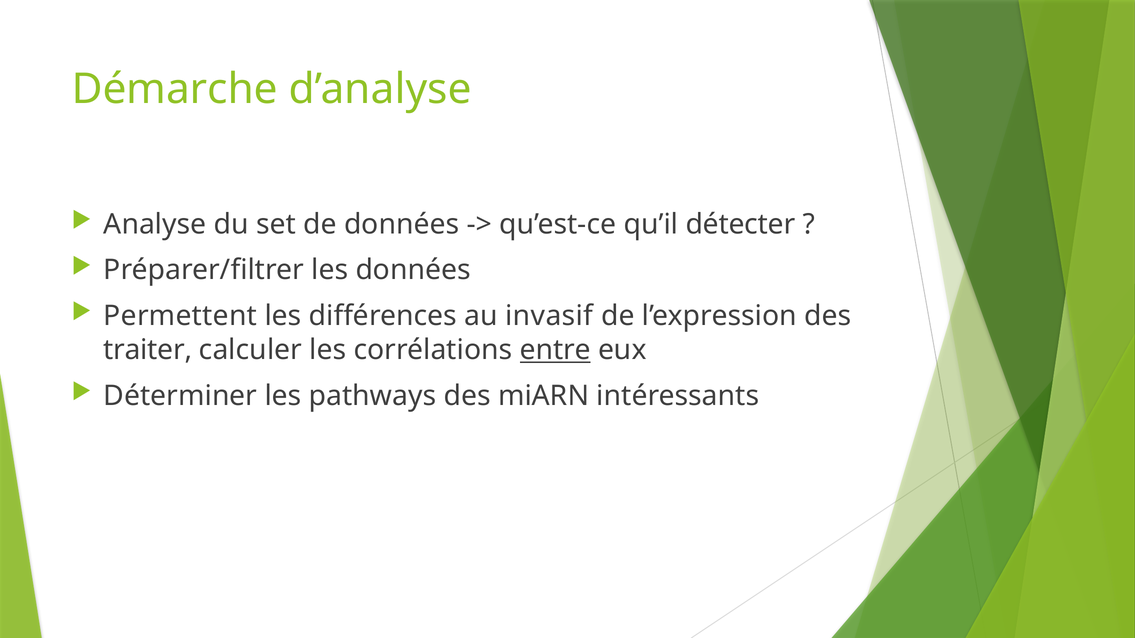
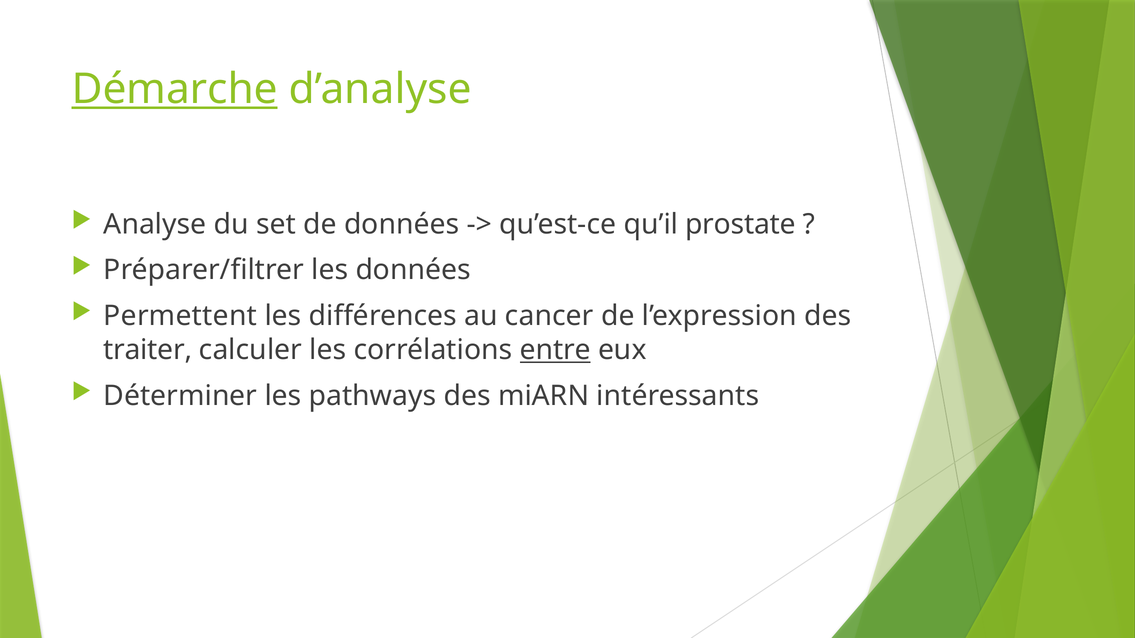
Démarche underline: none -> present (175, 90)
détecter: détecter -> prostate (740, 224)
invasif: invasif -> cancer (549, 316)
